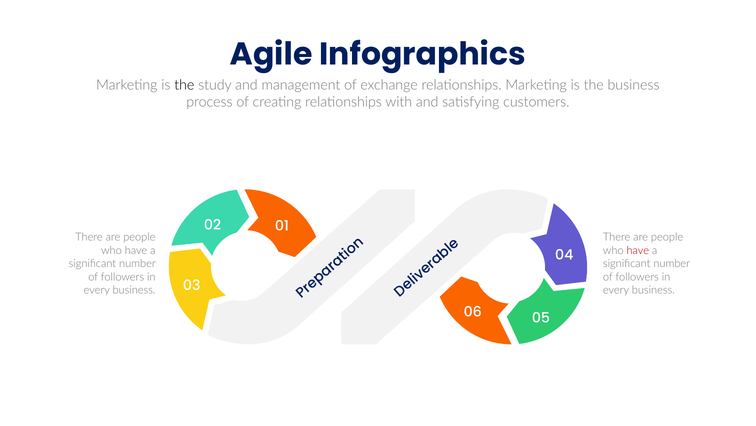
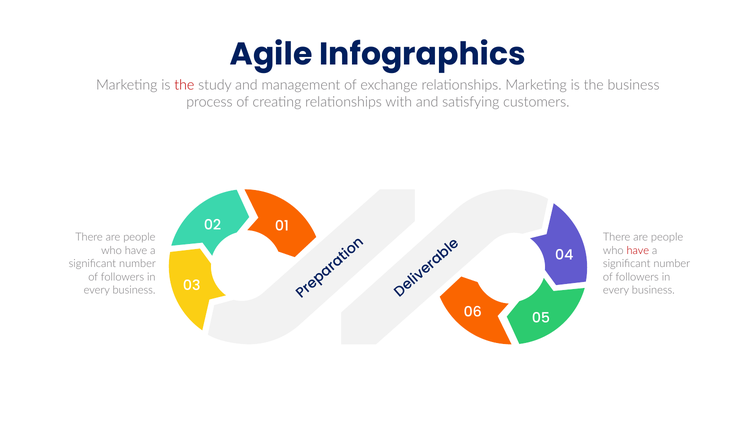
the colour: black -> red (184, 85)
